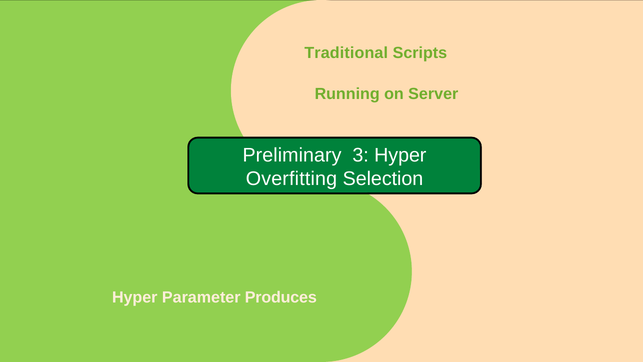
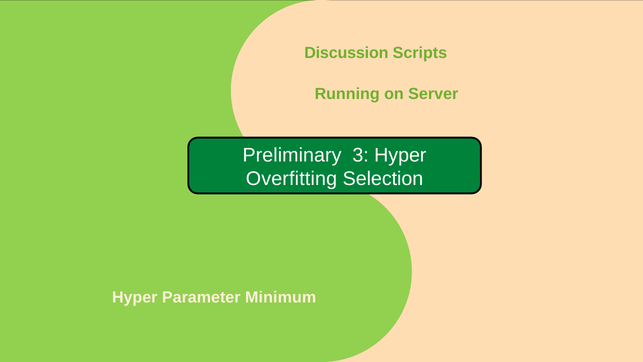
Traditional: Traditional -> Discussion (346, 53)
Produces: Produces -> Minimum (281, 297)
